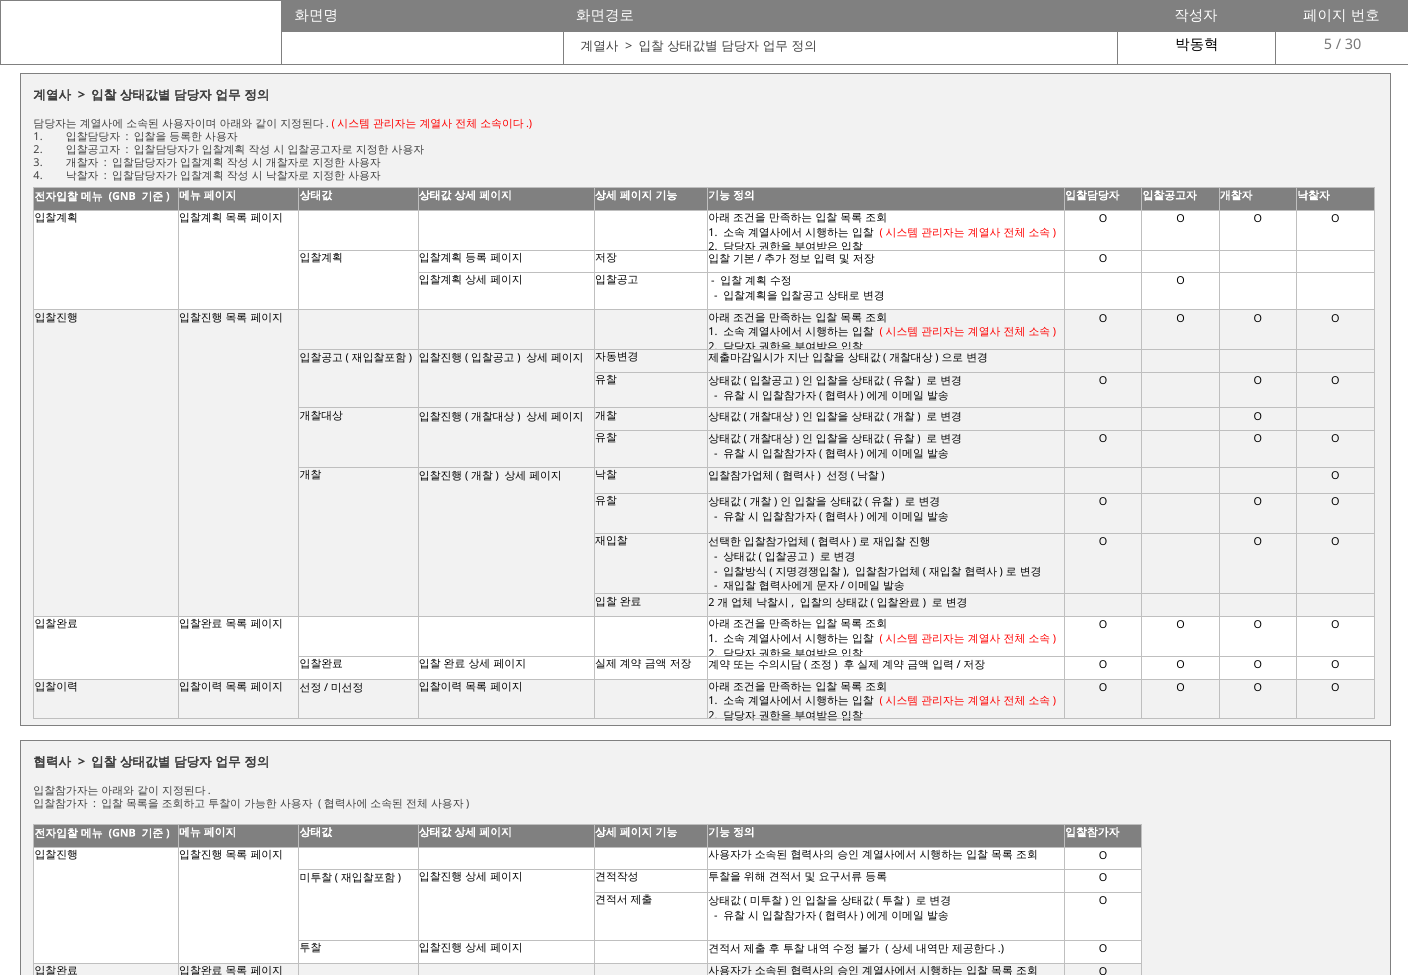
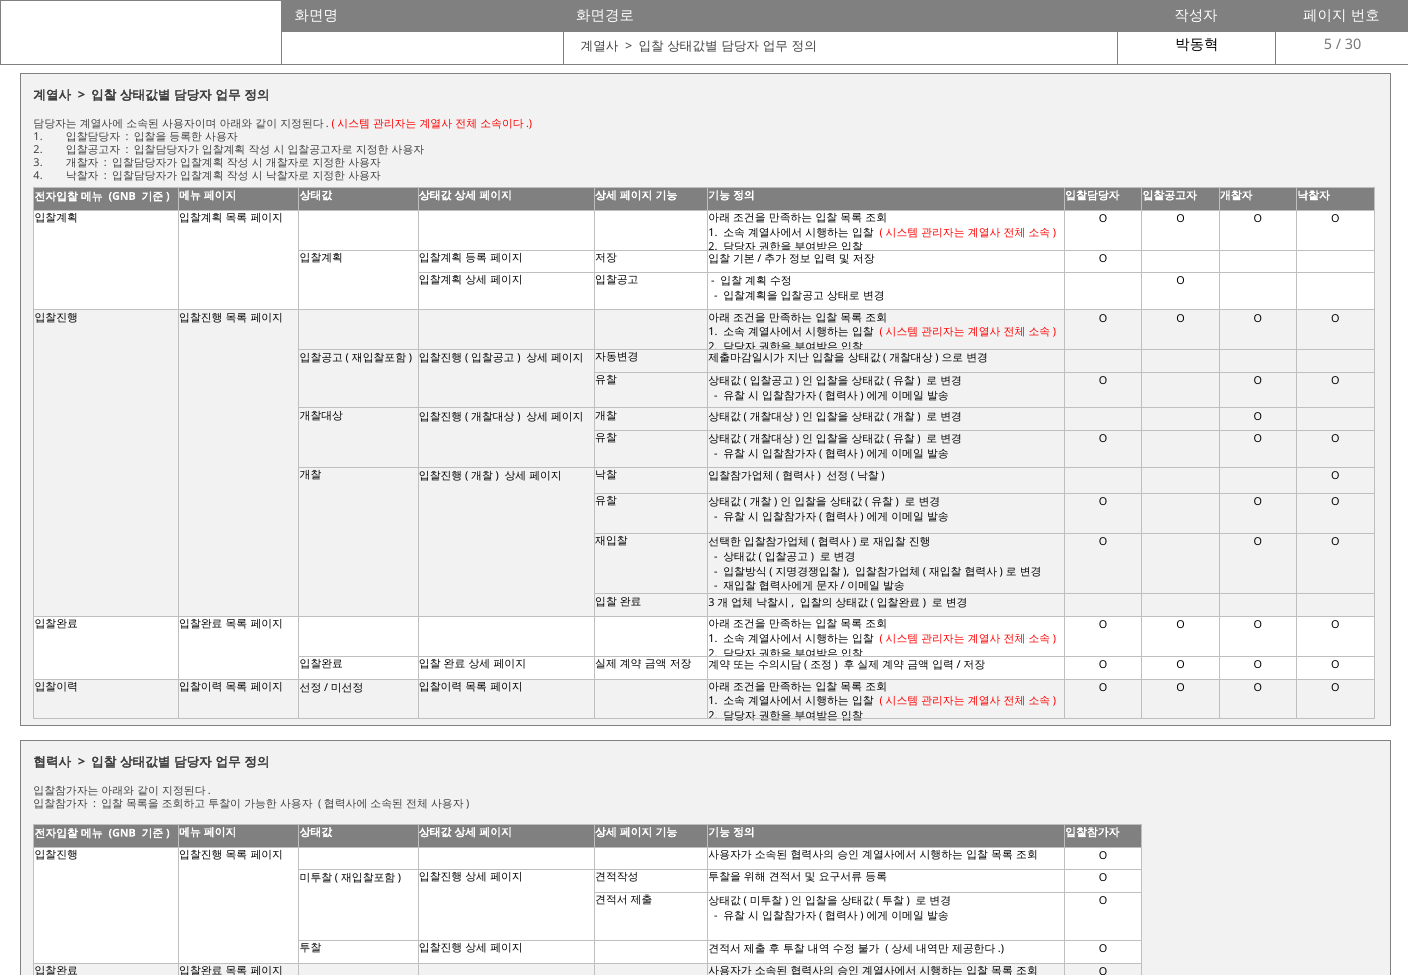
2: 2 -> 3 (712, 602)
